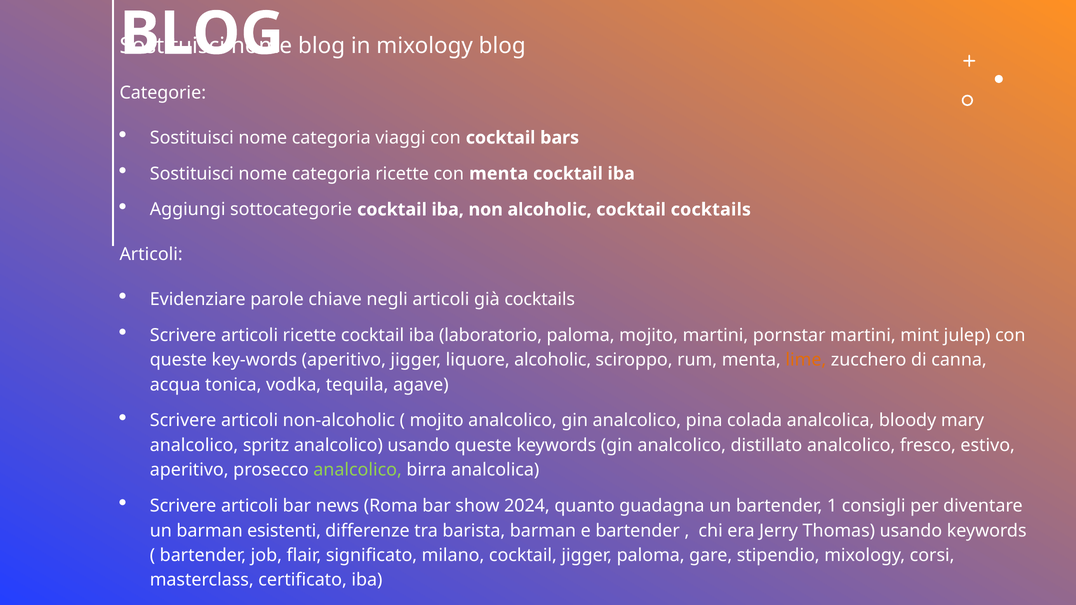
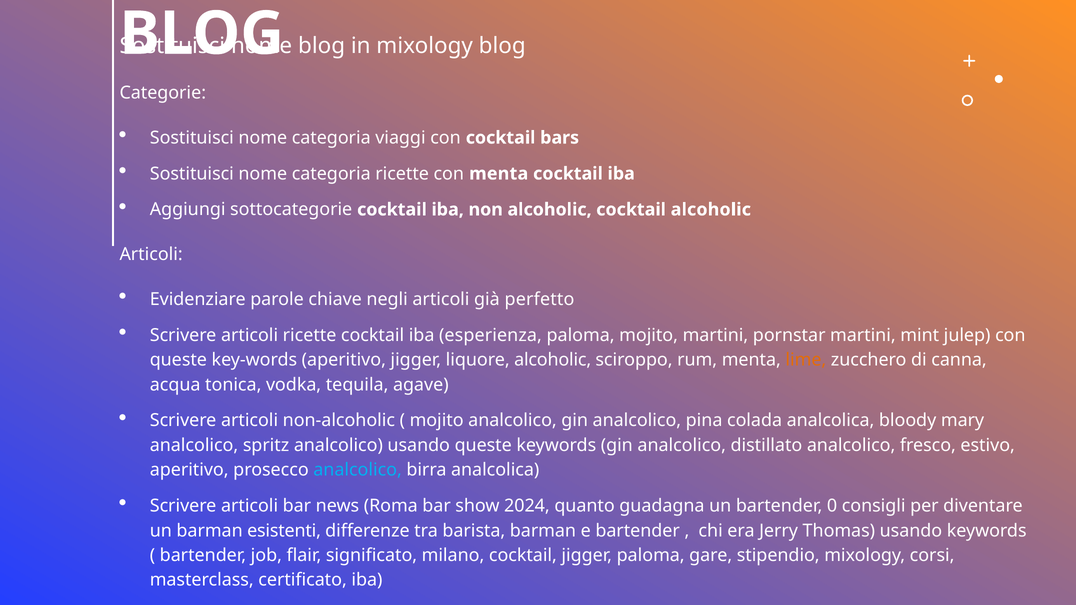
cocktail cocktails: cocktails -> alcoholic (711, 210)
già cocktails: cocktails -> perfetto (540, 299)
laboratorio: laboratorio -> esperienza (490, 335)
analcolico colour: light green -> light blue (358, 470)
1: 1 -> 0 (832, 506)
